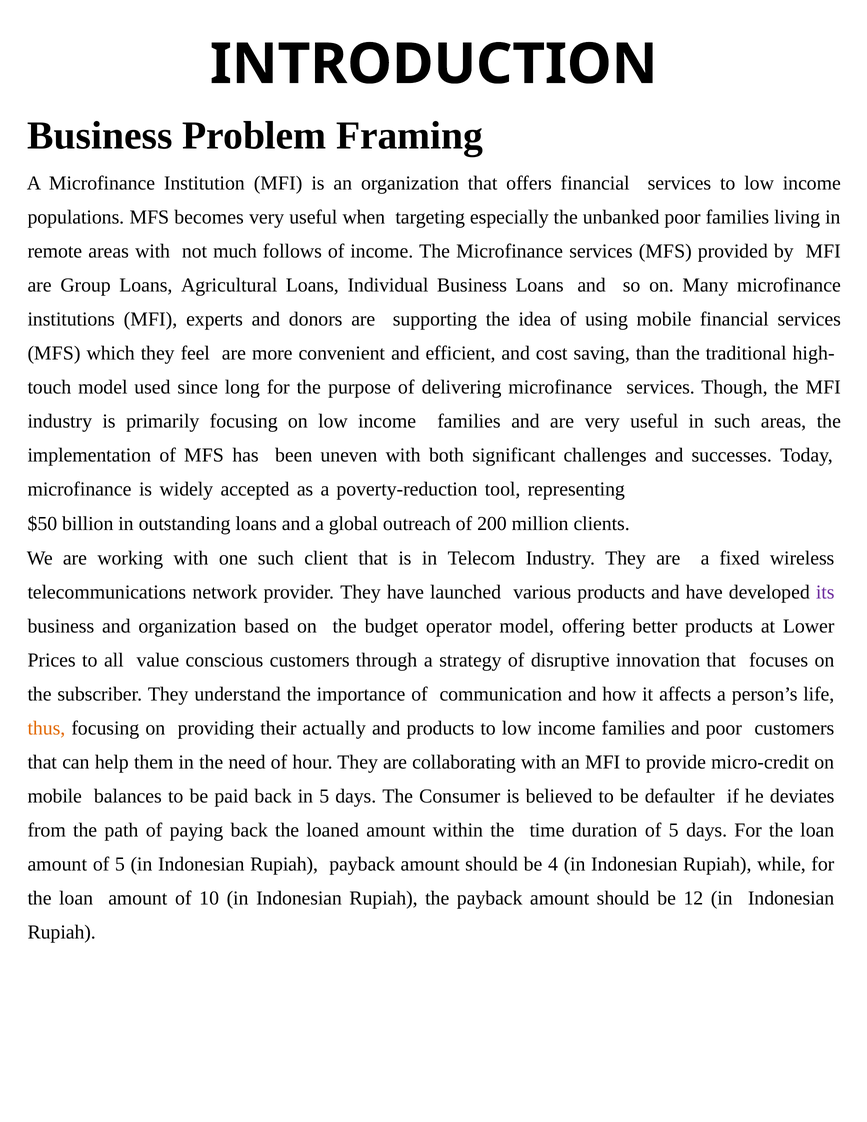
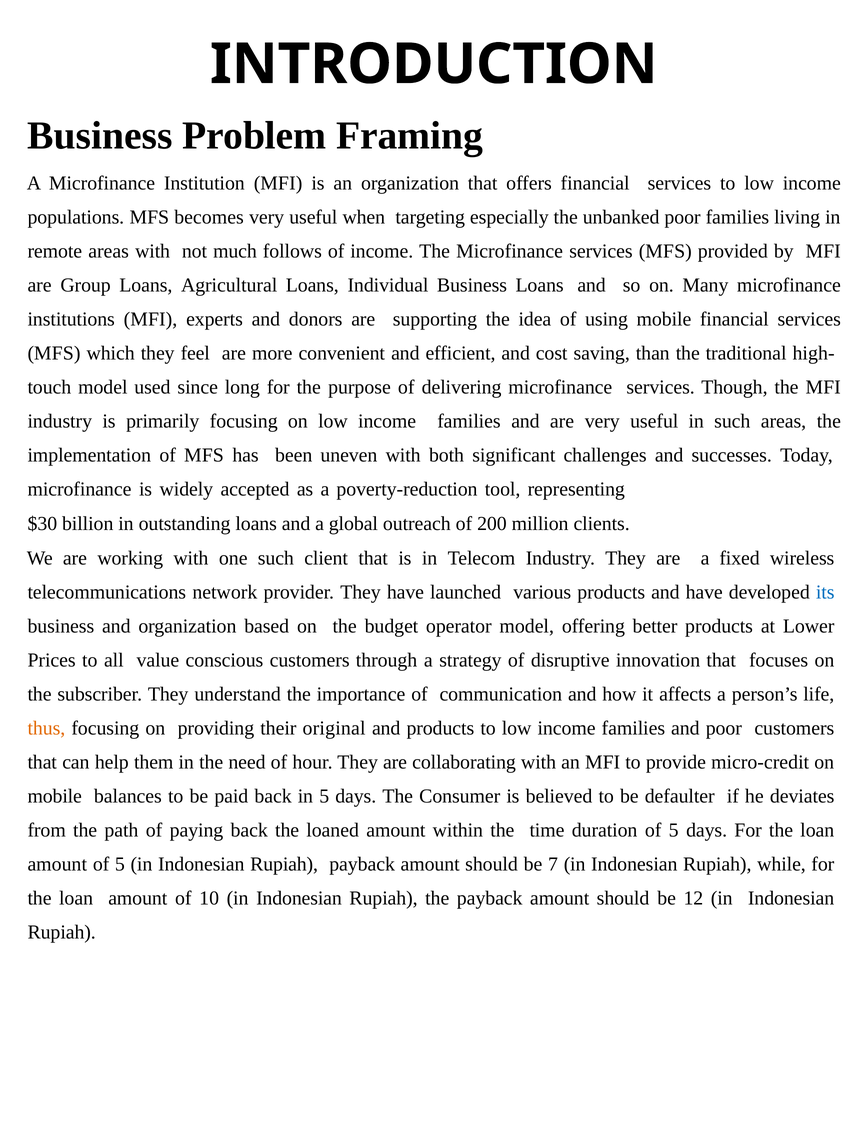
$50: $50 -> $30 (42, 524)
its colour: purple -> blue (825, 592)
actually: actually -> original (334, 728)
4: 4 -> 7 (553, 864)
